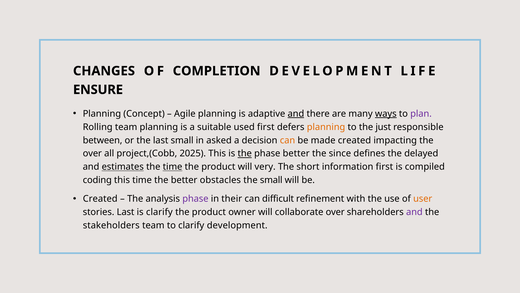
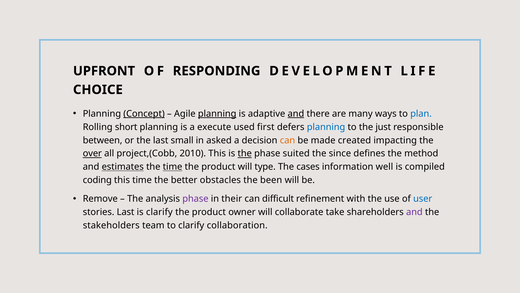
CHANGES: CHANGES -> UPFRONT (104, 71)
COMPLETION: COMPLETION -> RESPONDING (217, 71)
ENSURE: ENSURE -> CHOICE (98, 90)
Concept underline: none -> present (144, 114)
planning underline: none -> present (217, 114)
ways underline: present -> none (386, 114)
plan colour: purple -> blue (421, 114)
Rolling team: team -> short (126, 127)
suitable: suitable -> execute (214, 127)
planning colour: orange -> blue (326, 127)
over underline: none -> present (92, 153)
2025: 2025 -> 2010 (193, 153)
phase better: better -> suited (296, 153)
delayed: delayed -> method (421, 153)
very: very -> type (265, 167)
short: short -> cases (308, 167)
information first: first -> well (384, 167)
the small: small -> been (271, 180)
Created: Created -> Remove (100, 199)
user colour: orange -> blue (423, 199)
collaborate over: over -> take (335, 212)
clarify development: development -> collaboration (237, 225)
